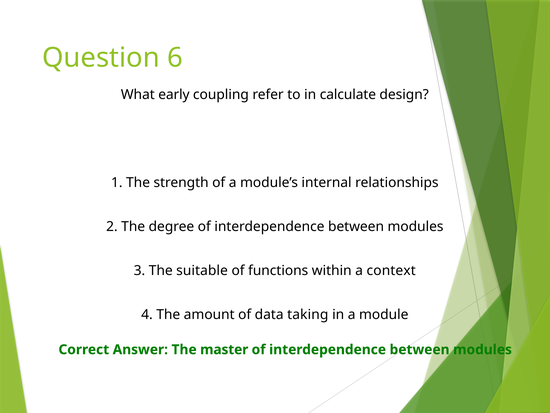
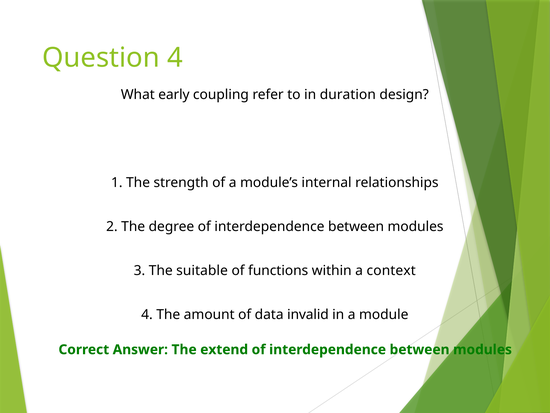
Question 6: 6 -> 4 (175, 58)
calculate: calculate -> duration (348, 94)
taking: taking -> invalid (308, 314)
master: master -> extend (224, 349)
